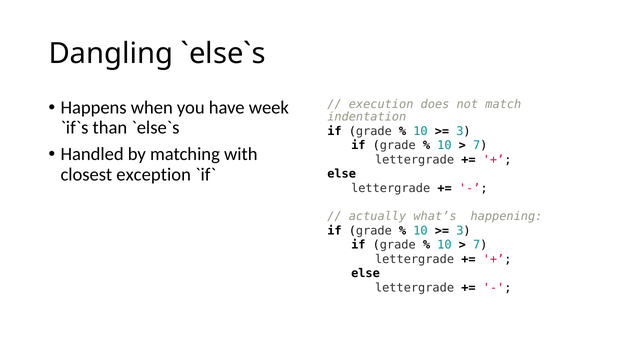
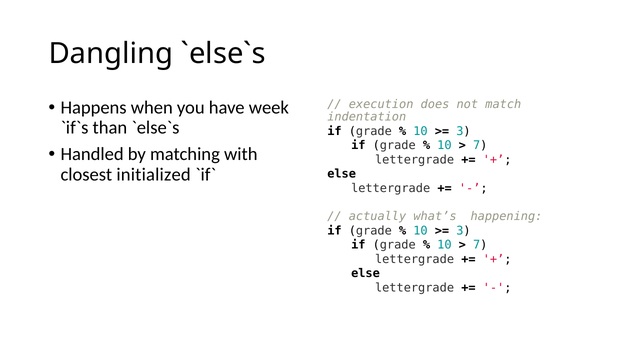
exception: exception -> initialized (154, 175)
